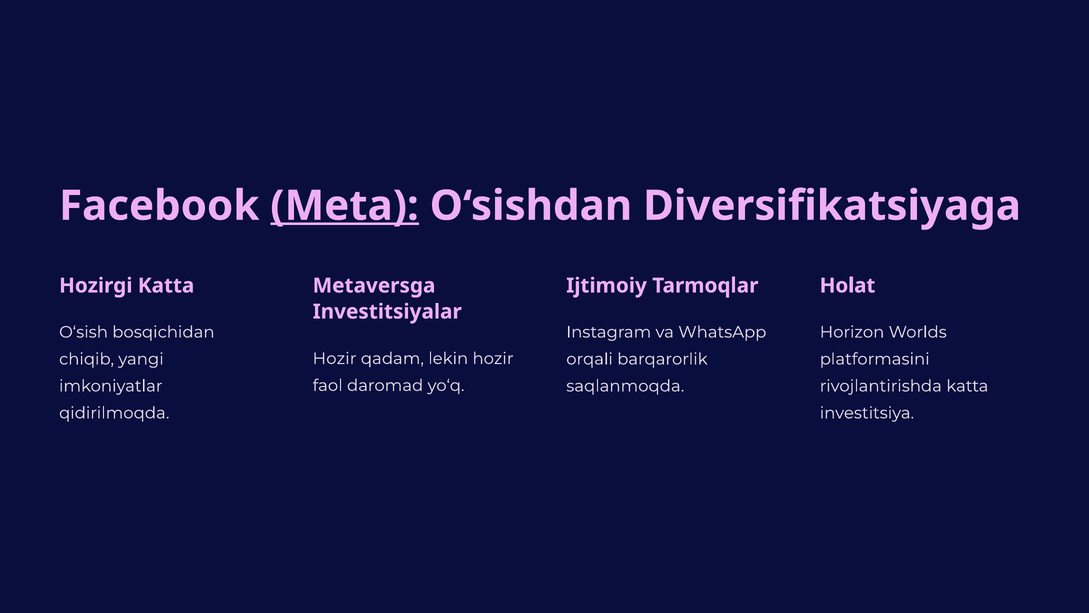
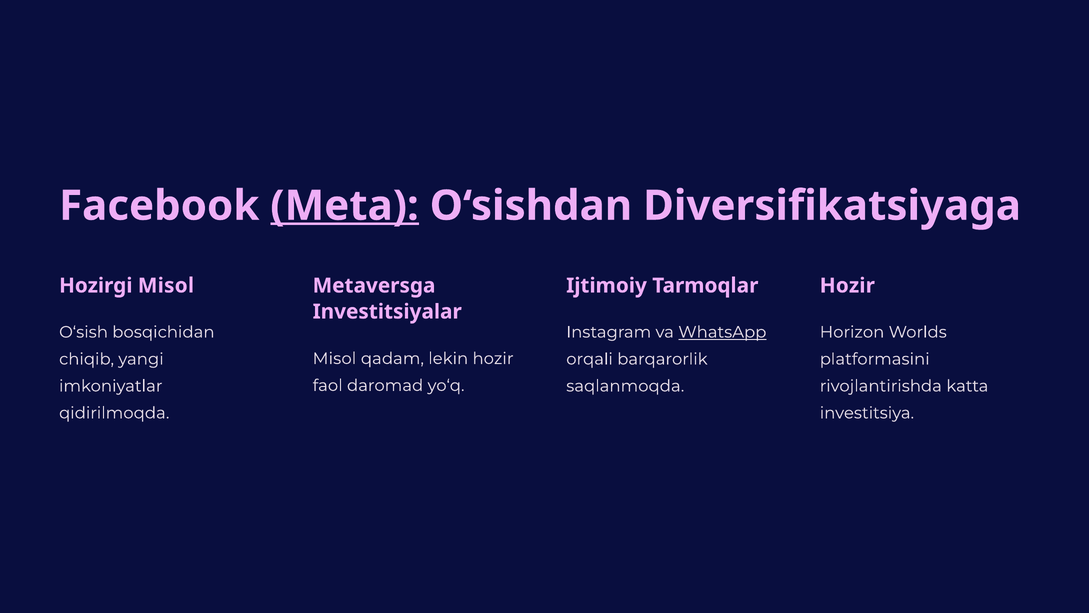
Hozirgi Katta: Katta -> Misol (166, 285)
Holat: Holat -> Hozir (847, 285)
WhatsApp underline: none -> present (722, 332)
Hozir: Hozir -> Misol (334, 358)
